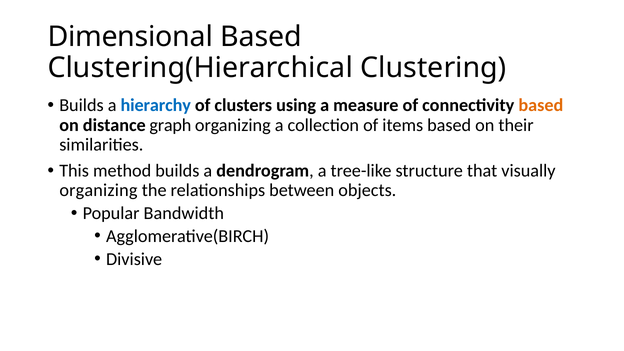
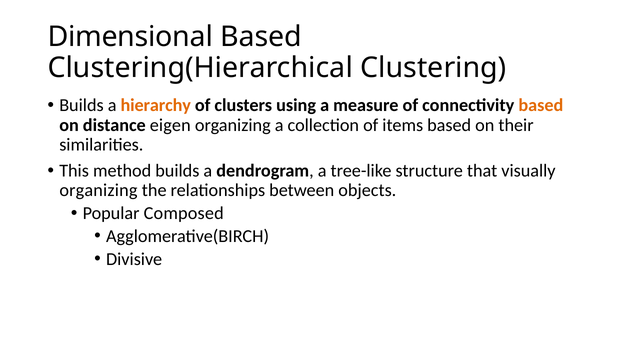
hierarchy colour: blue -> orange (156, 105)
graph: graph -> eigen (170, 125)
Bandwidth: Bandwidth -> Composed (184, 213)
